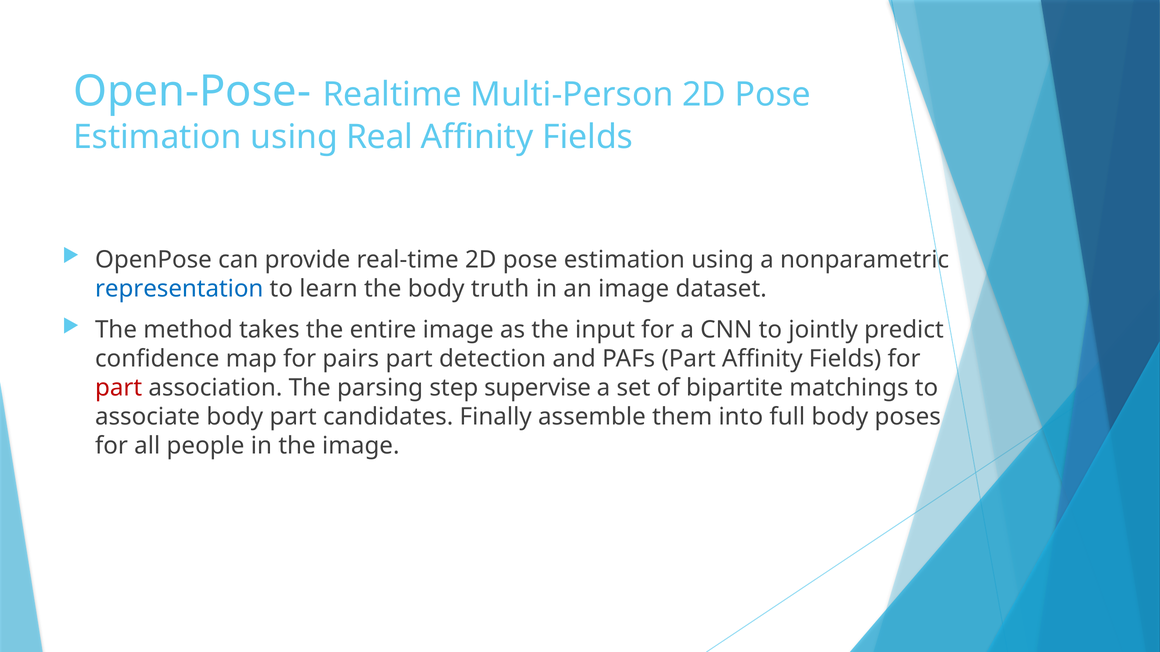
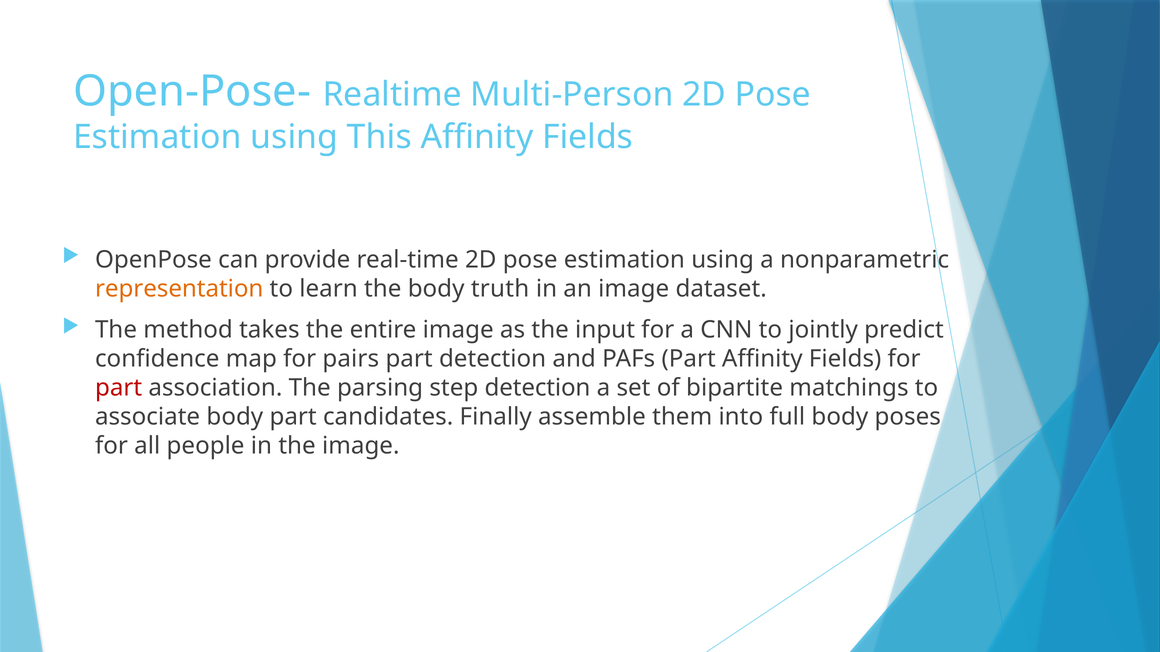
Real: Real -> This (379, 137)
representation colour: blue -> orange (179, 289)
step supervise: supervise -> detection (538, 388)
